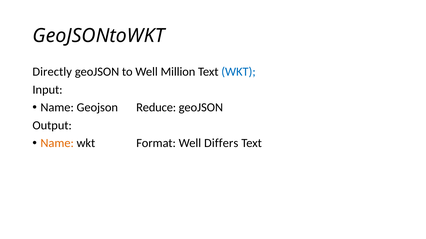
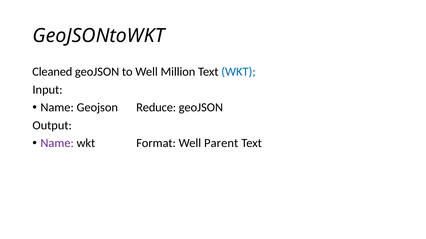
Directly: Directly -> Cleaned (52, 72)
Name colour: orange -> purple (57, 143)
Differs: Differs -> Parent (221, 143)
